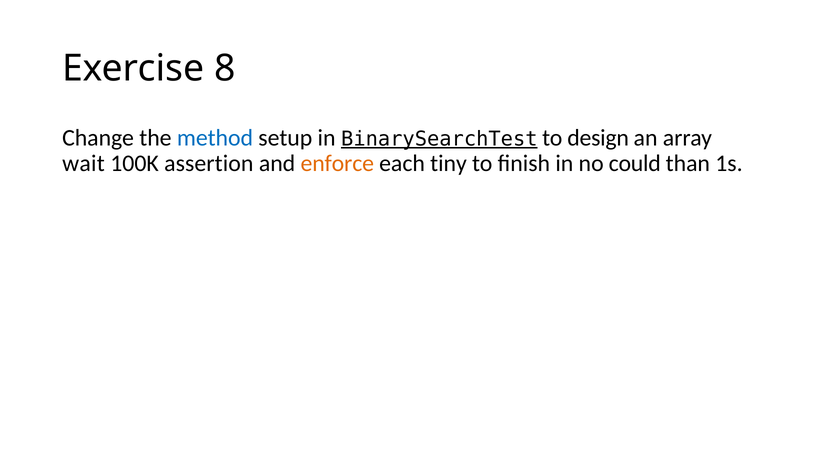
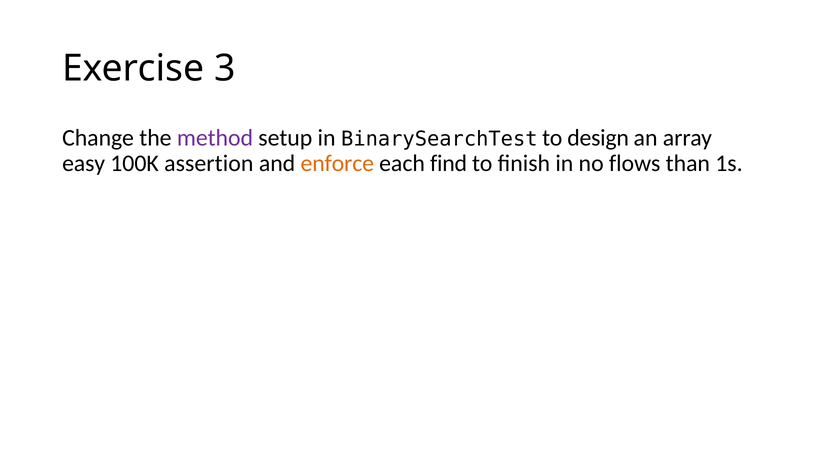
8: 8 -> 3 (225, 69)
method colour: blue -> purple (215, 138)
BinarySearchTest underline: present -> none (439, 139)
wait: wait -> easy (84, 164)
tiny: tiny -> find (449, 164)
could: could -> flows (635, 164)
